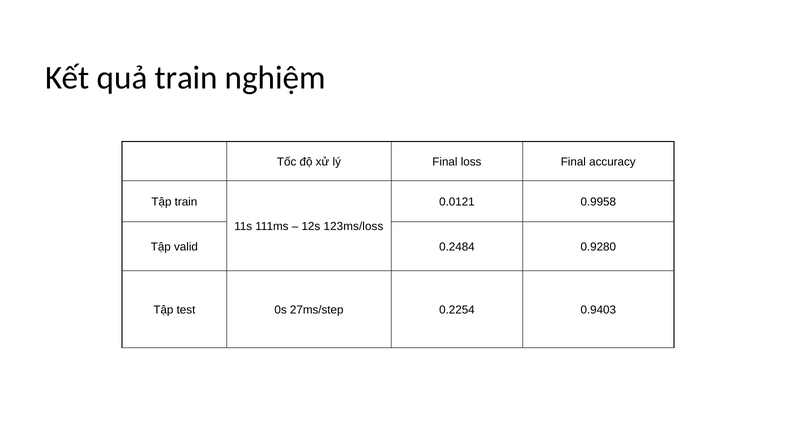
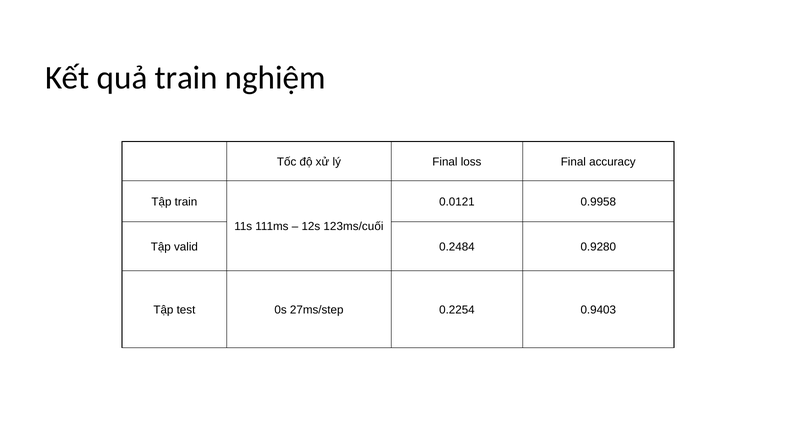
123ms/loss: 123ms/loss -> 123ms/cuối (353, 226)
